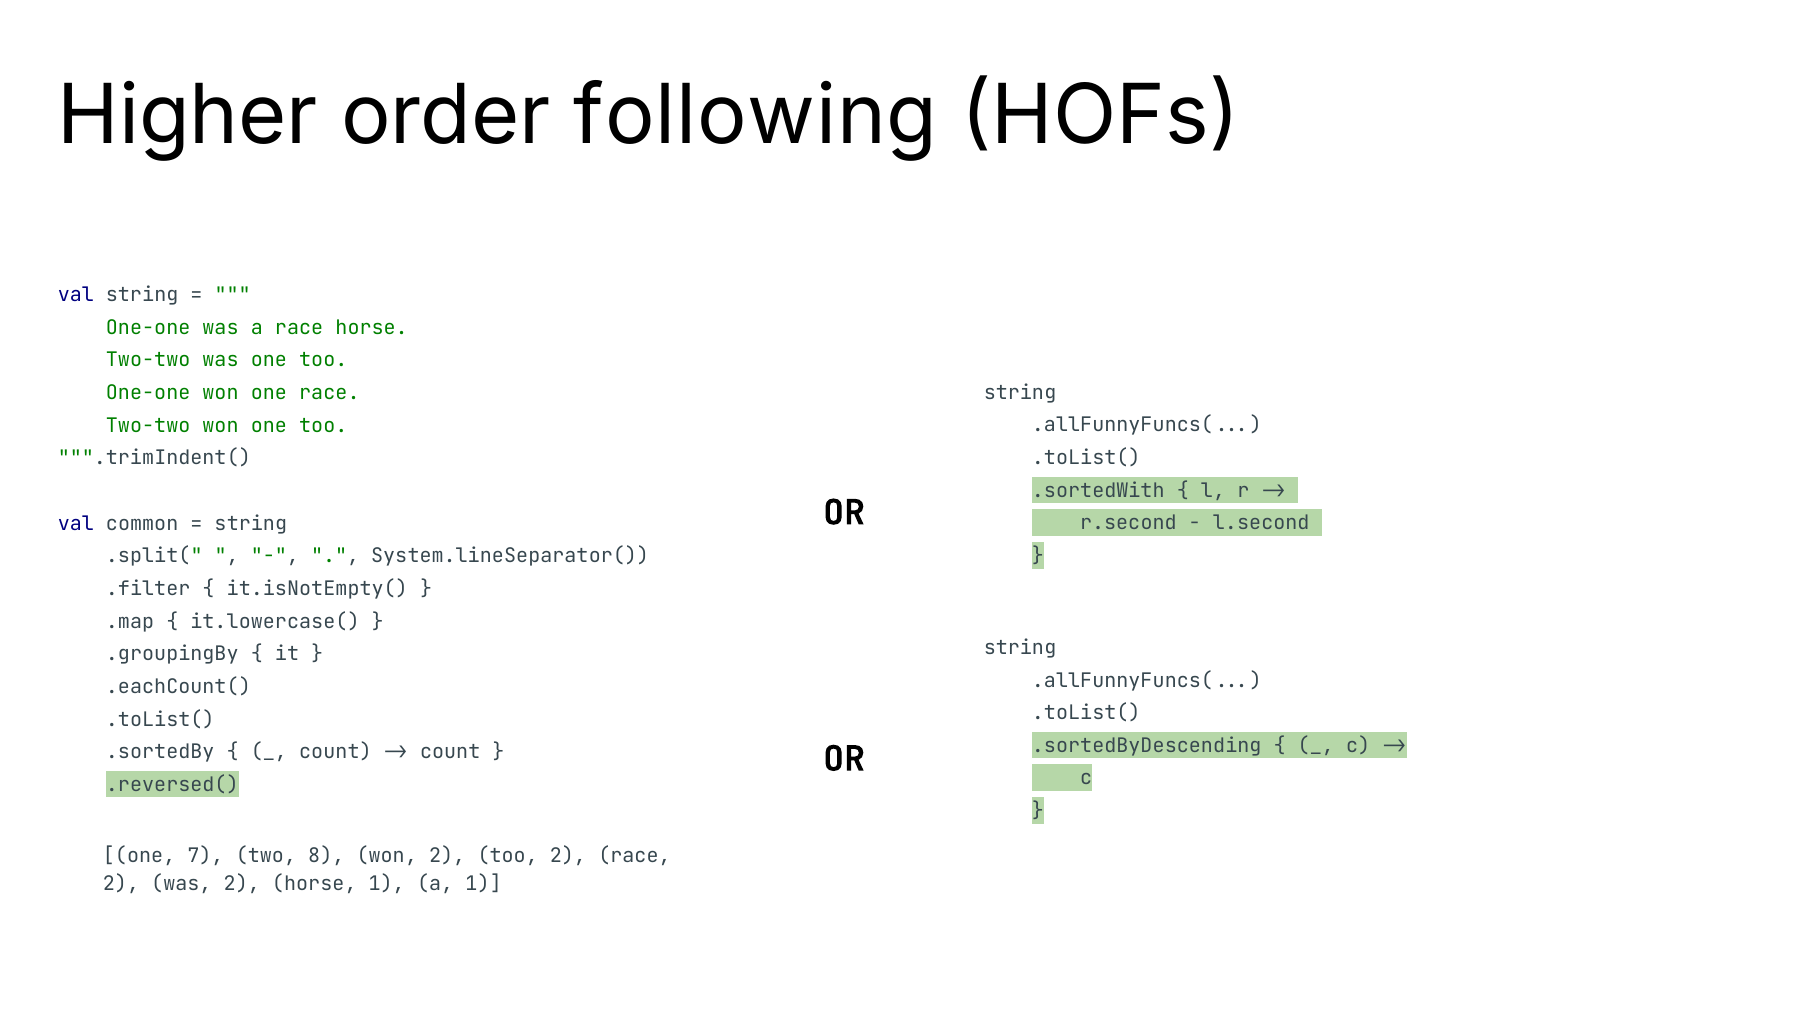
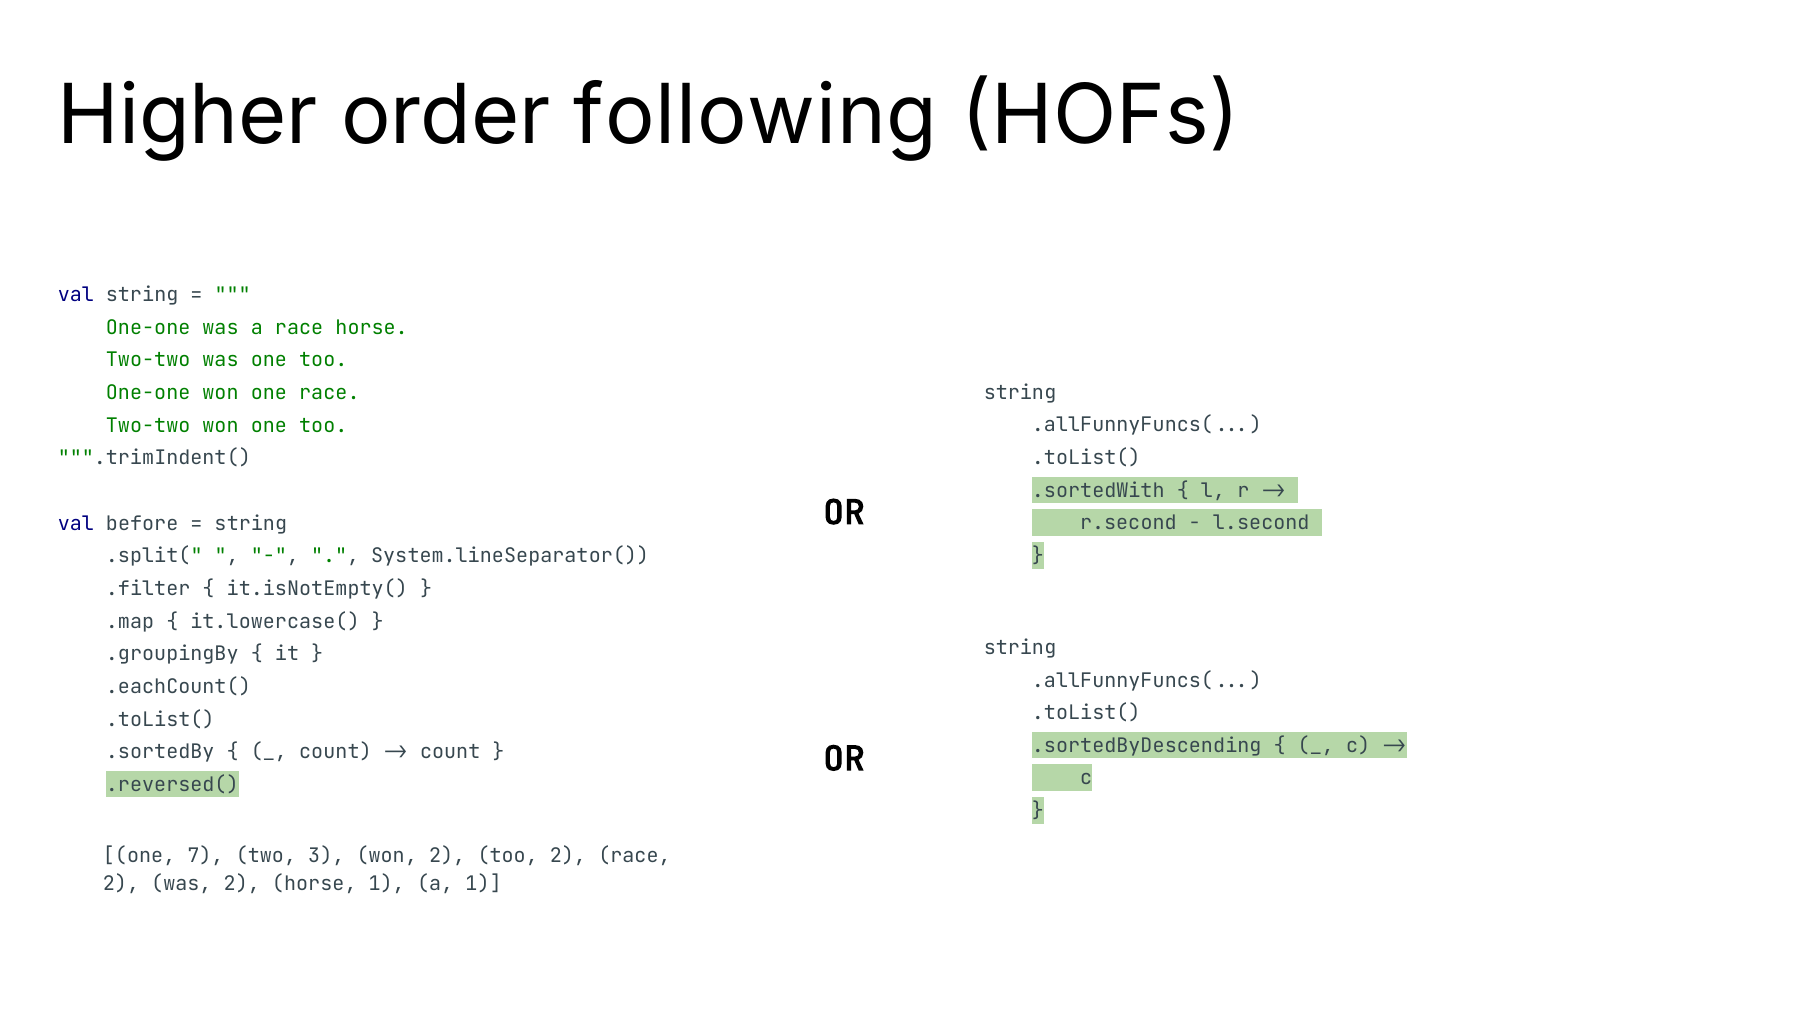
common: common -> before (142, 524)
8: 8 -> 3 (326, 856)
